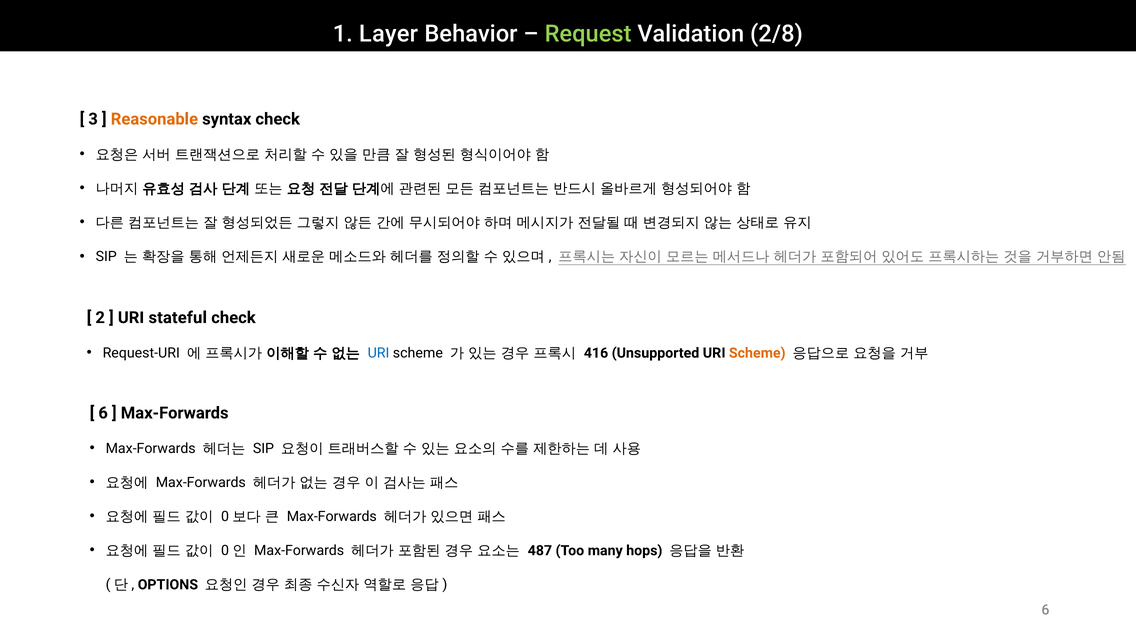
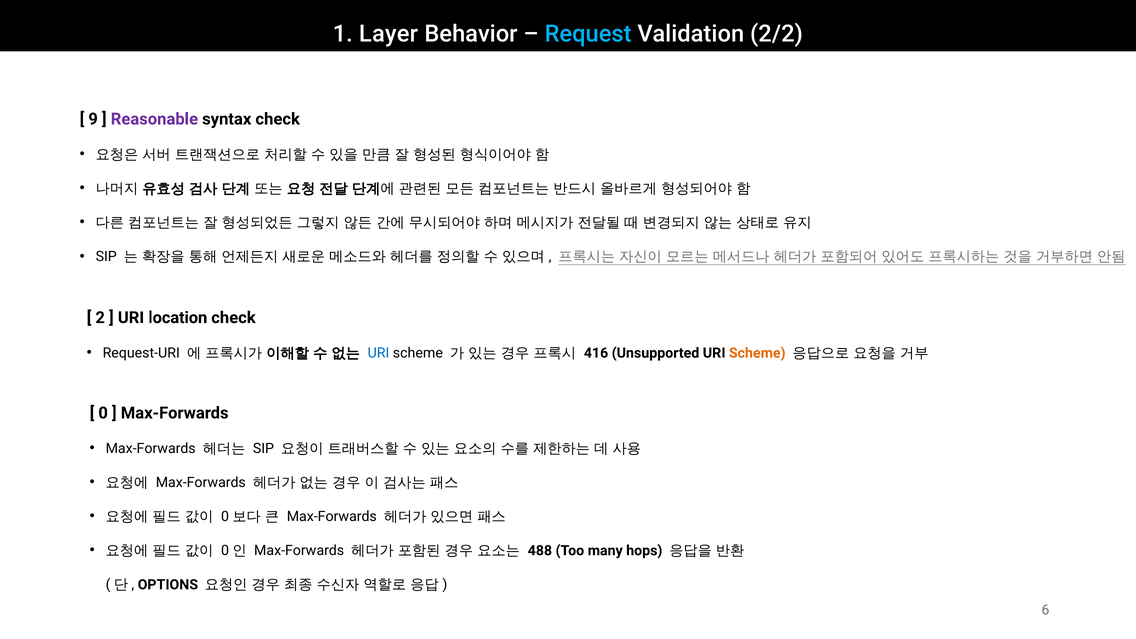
Request colour: light green -> light blue (588, 34)
2/8: 2/8 -> 2/2 (776, 34)
3: 3 -> 9 (93, 119)
Reasonable colour: orange -> purple (154, 119)
stateful: stateful -> location (178, 318)
6: 6 -> 0 (103, 413)
487: 487 -> 488 (540, 551)
